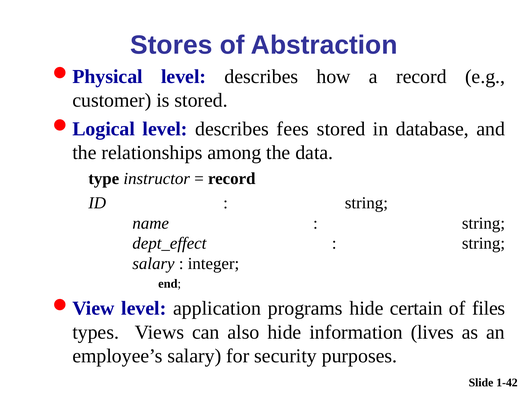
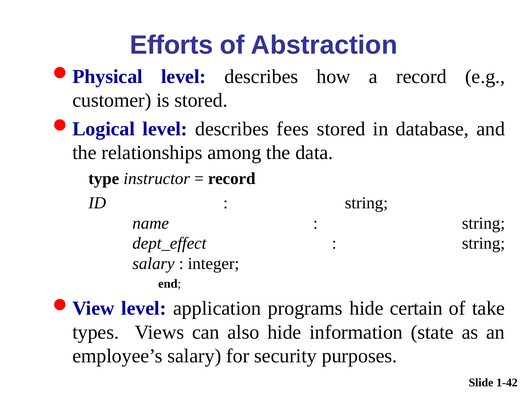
Stores: Stores -> Efforts (171, 45)
files: files -> take (489, 308)
lives: lives -> state (432, 332)
